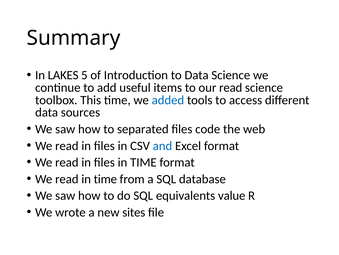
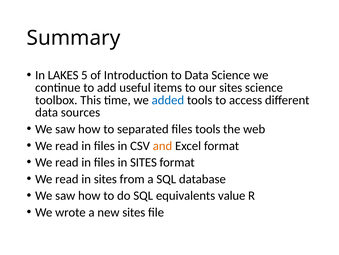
our read: read -> sites (231, 87)
files code: code -> tools (208, 129)
and colour: blue -> orange (162, 145)
files in TIME: TIME -> SITES (143, 162)
read in time: time -> sites (105, 179)
